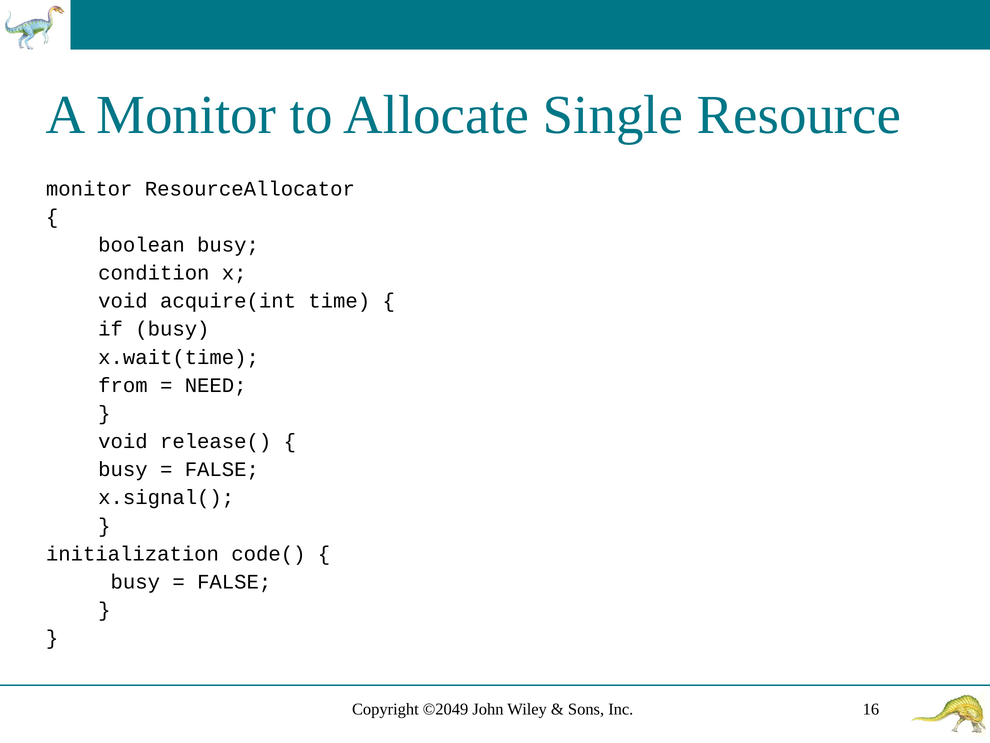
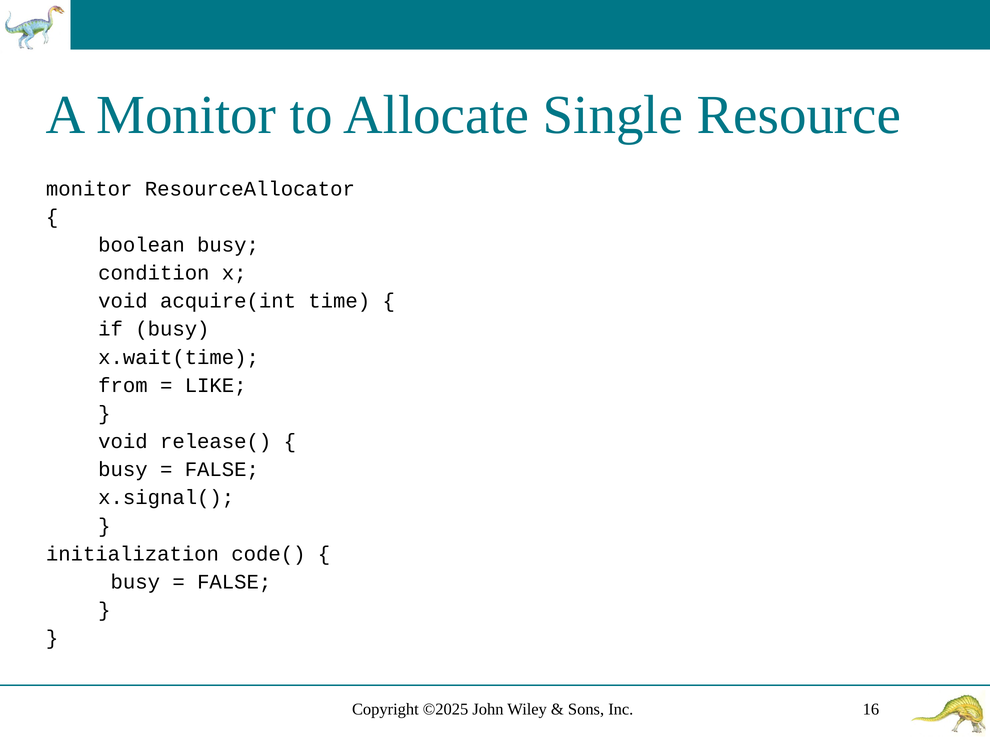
NEED: NEED -> LIKE (216, 385)
©2049: ©2049 -> ©2025 (446, 709)
